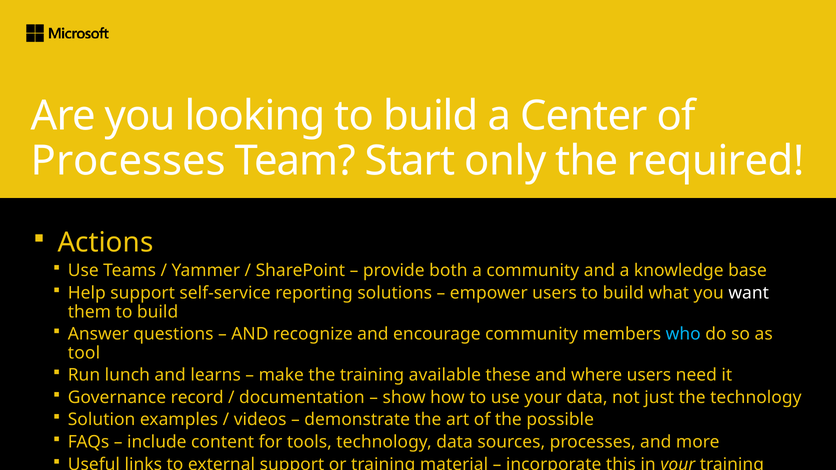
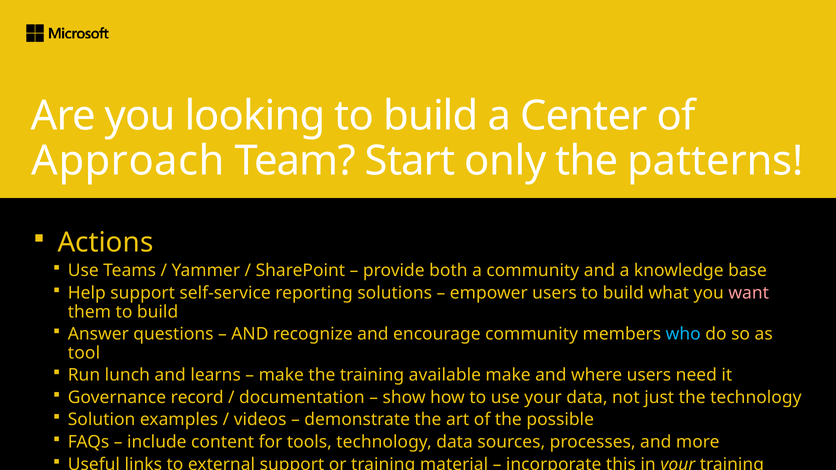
Processes: Processes -> Approach (128, 161)
required: required -> patterns (715, 161)
want colour: white -> pink (749, 293)
available these: these -> make (508, 375)
